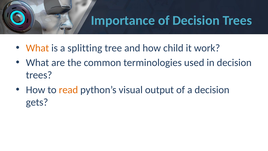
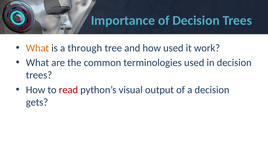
splitting: splitting -> through (85, 48)
how child: child -> used (173, 48)
read colour: orange -> red (68, 90)
